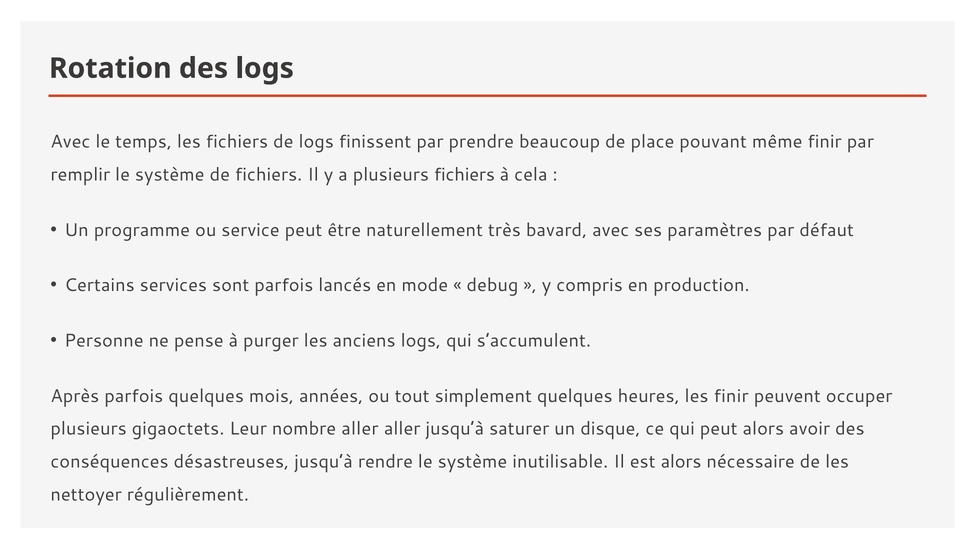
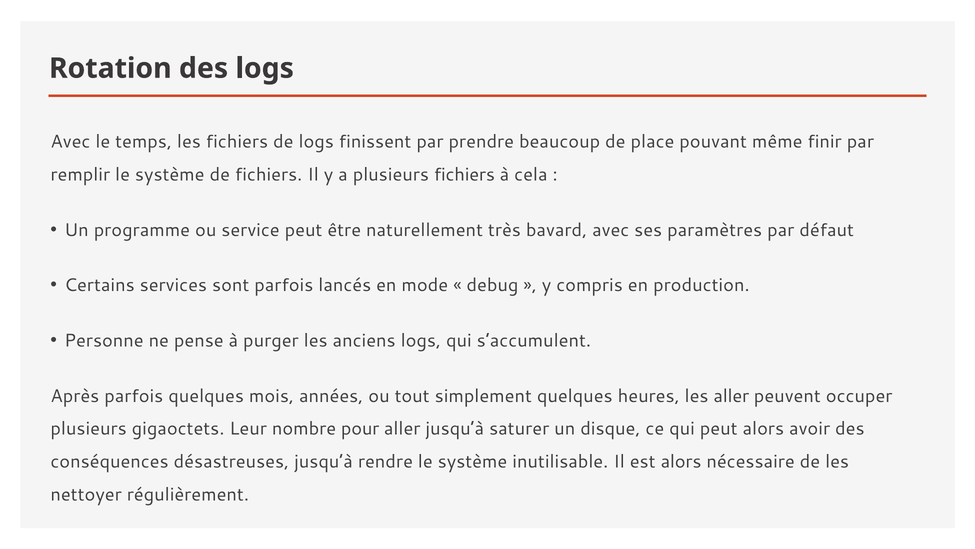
les finir: finir -> aller (731, 396)
nombre aller: aller -> pour (360, 428)
